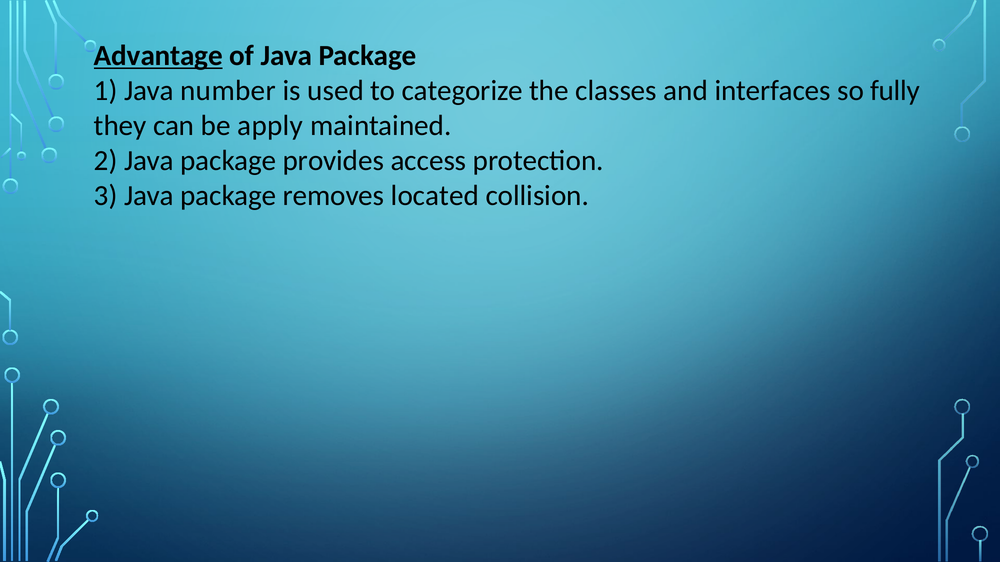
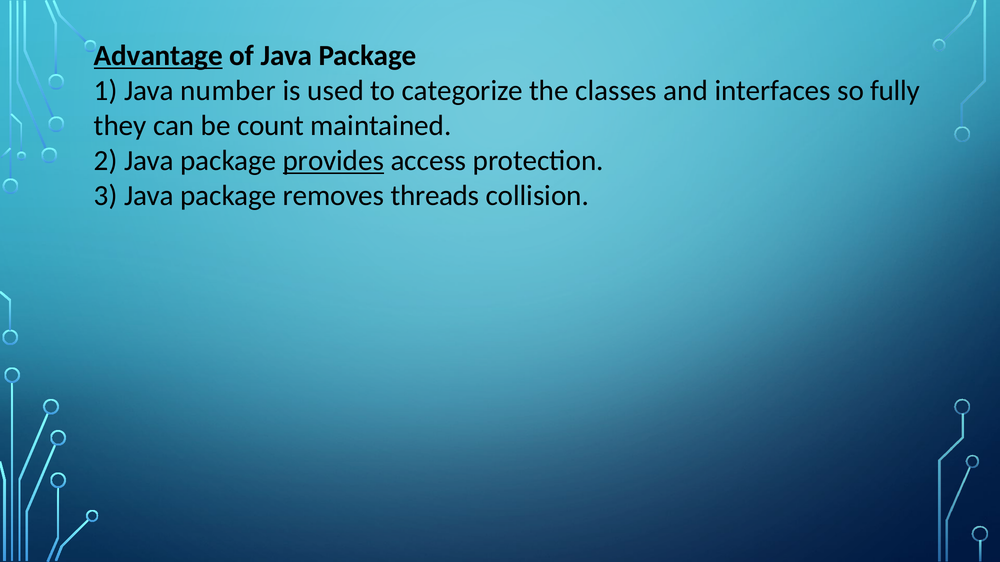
apply: apply -> count (270, 126)
provides underline: none -> present (333, 161)
located: located -> threads (435, 196)
